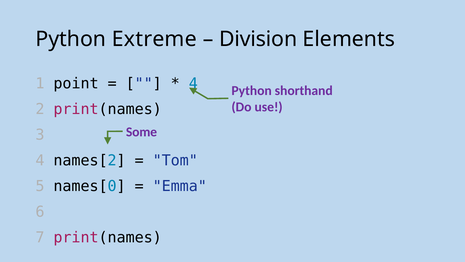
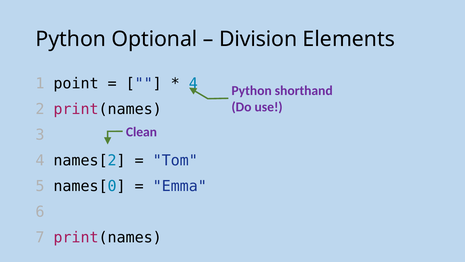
Extreme: Extreme -> Optional (155, 39)
Some: Some -> Clean (141, 132)
